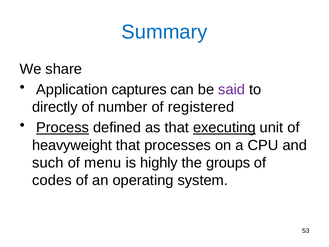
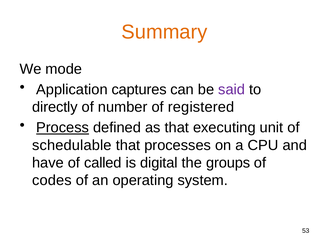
Summary colour: blue -> orange (164, 32)
share: share -> mode (64, 69)
executing underline: present -> none (224, 128)
heavyweight: heavyweight -> schedulable (72, 145)
such: such -> have (48, 163)
menu: menu -> called (103, 163)
highly: highly -> digital (159, 163)
